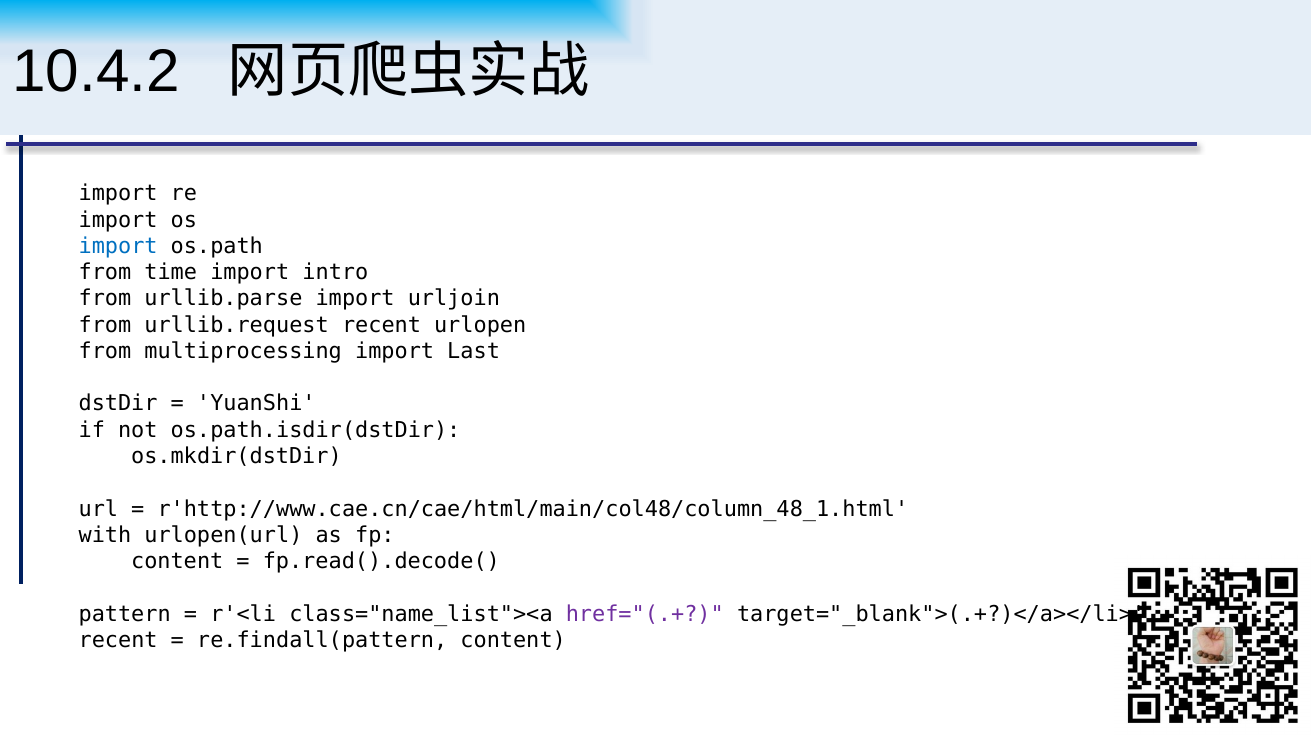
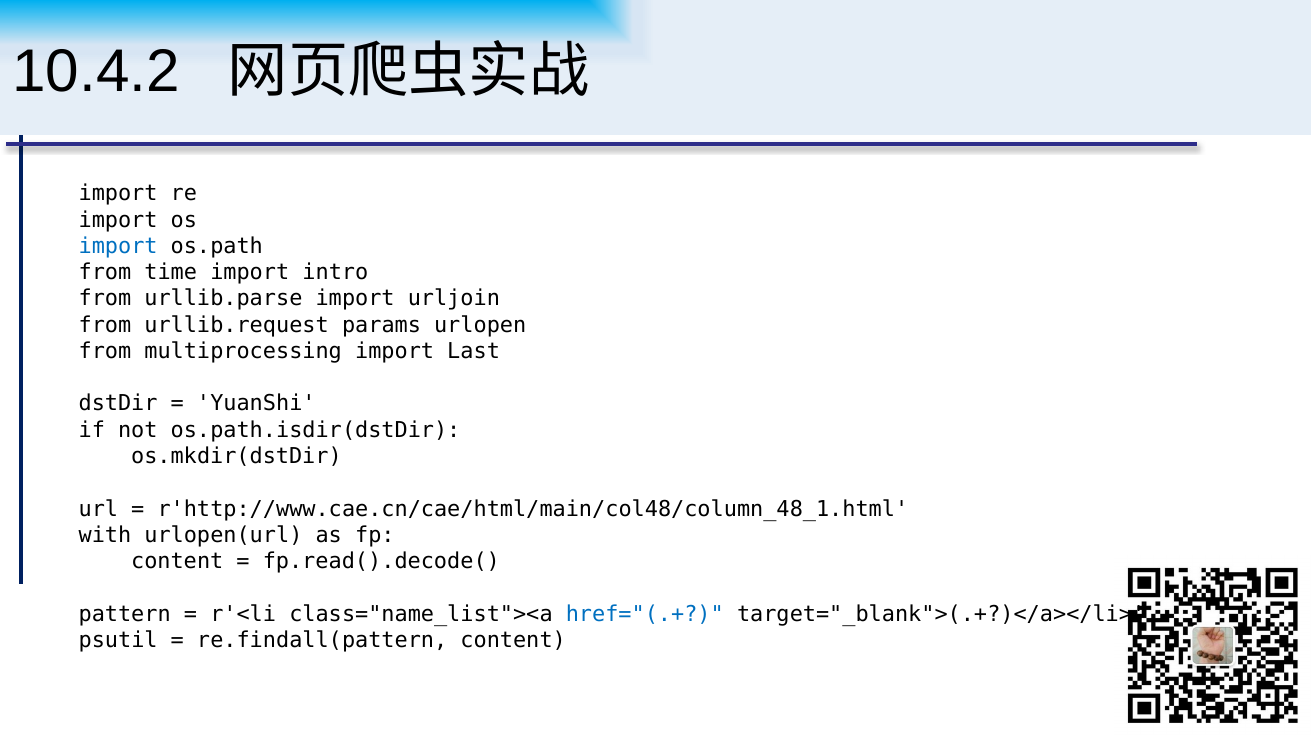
urllib.request recent: recent -> params (382, 325)
href="(.+ colour: purple -> blue (645, 614)
recent: recent -> psutil (118, 640)
